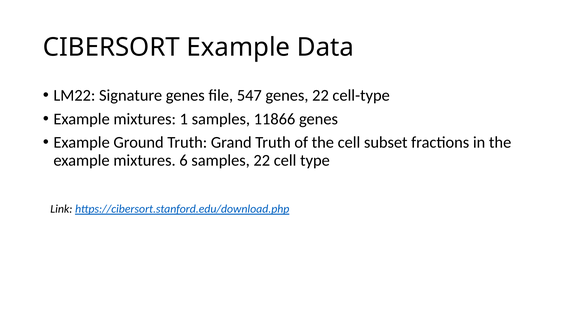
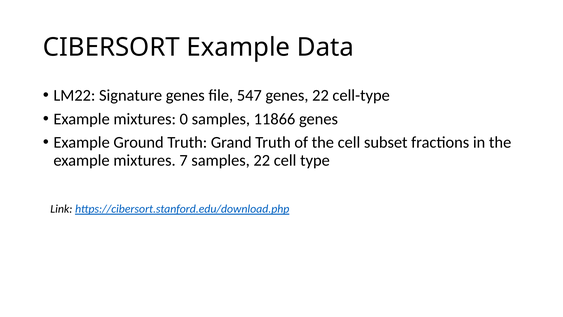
1: 1 -> 0 (184, 119)
6: 6 -> 7 (184, 160)
